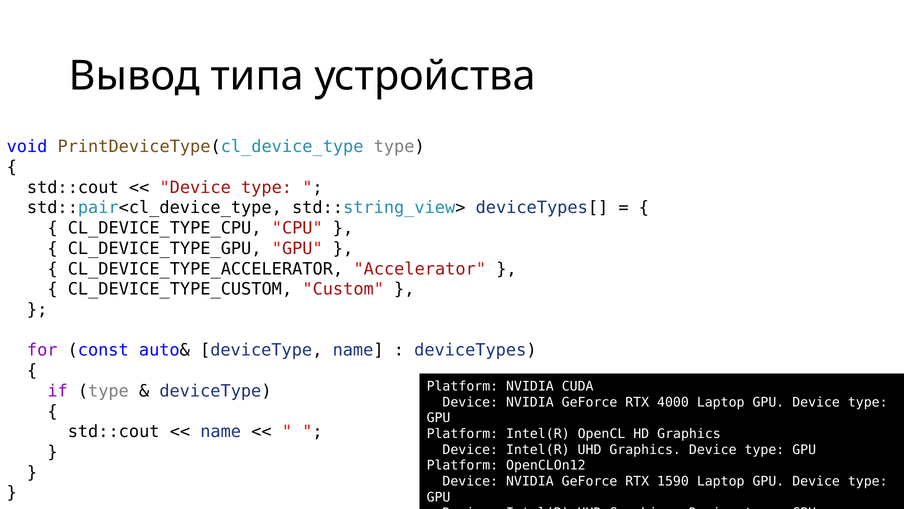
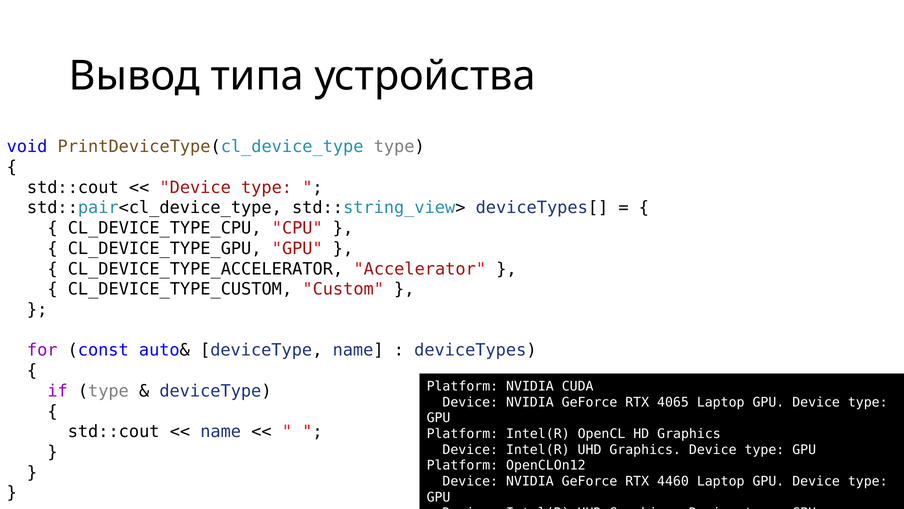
4000: 4000 -> 4065 (673, 402)
1590: 1590 -> 4460 (673, 481)
